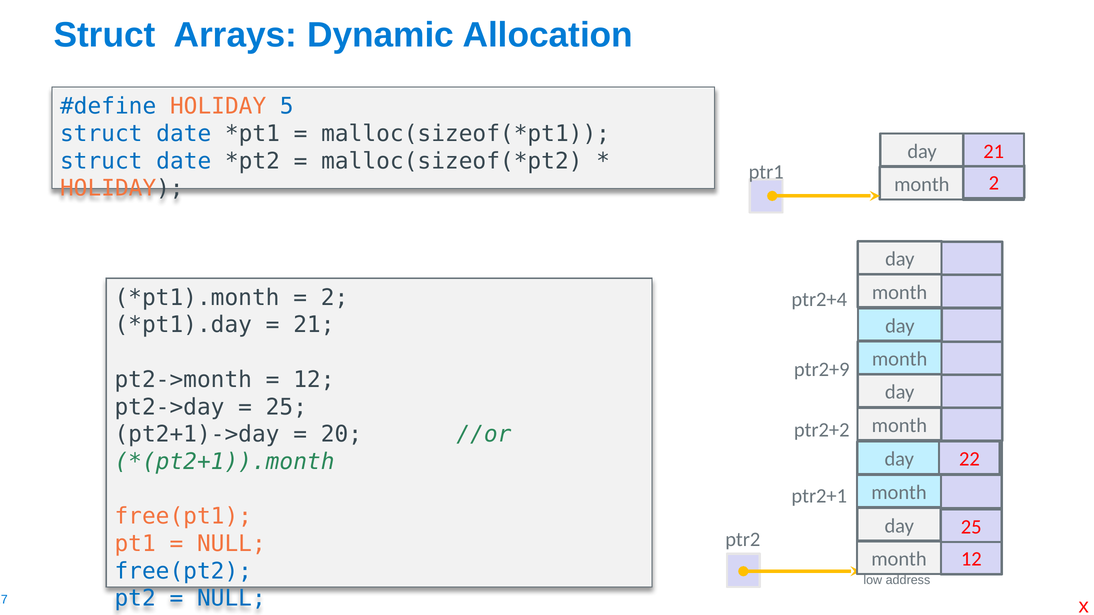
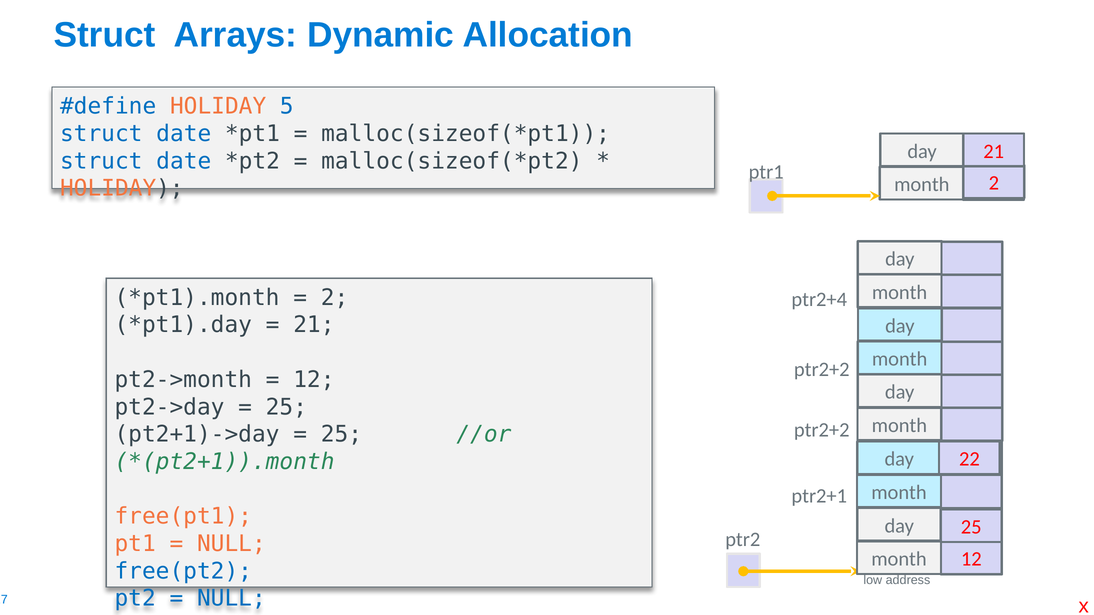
ptr2+9: ptr2+9 -> ptr2+2 (822, 369)
20: 20 -> 25 (341, 435)
